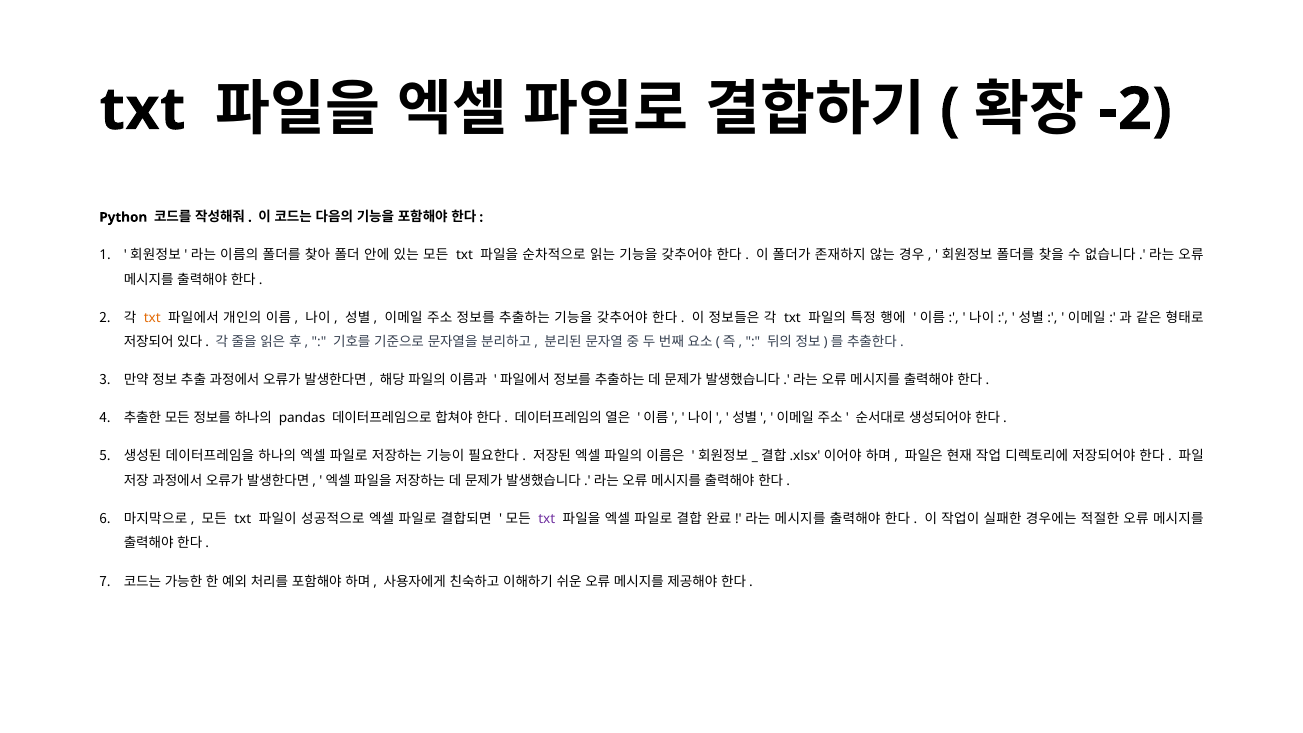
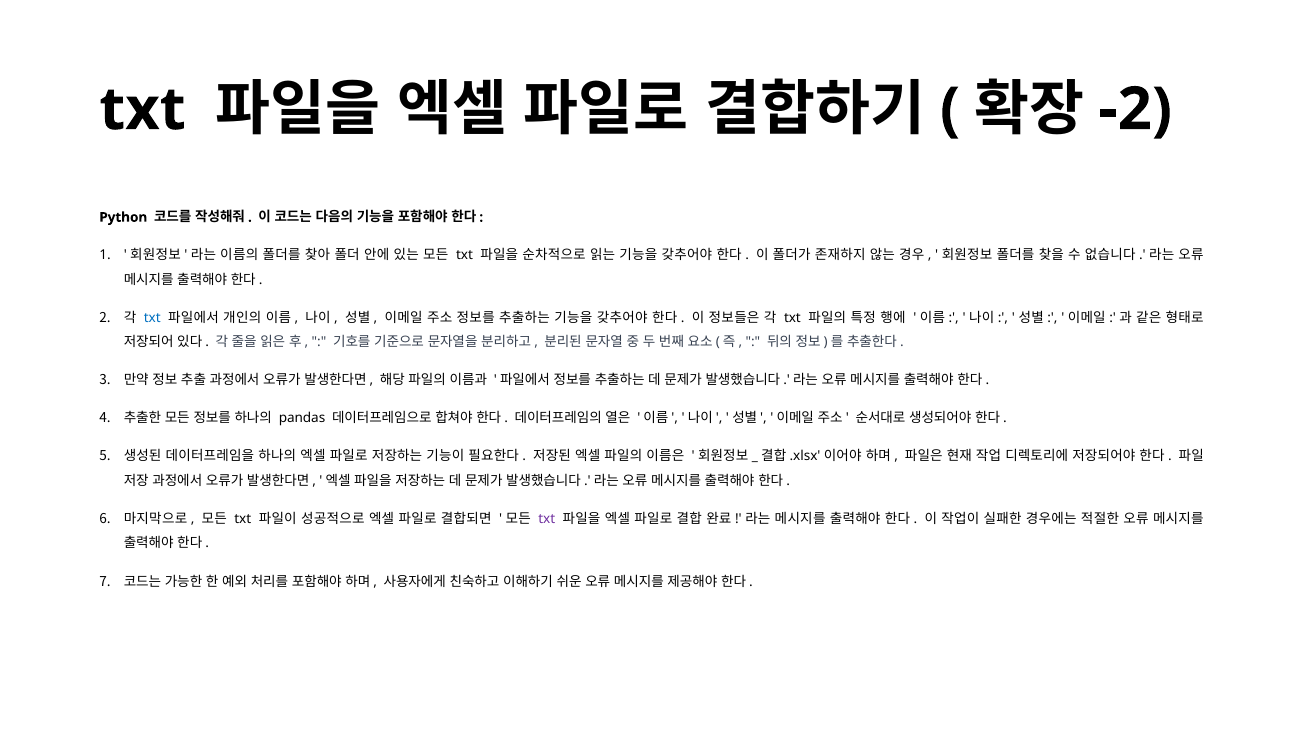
txt colour: orange -> blue (152, 318)
